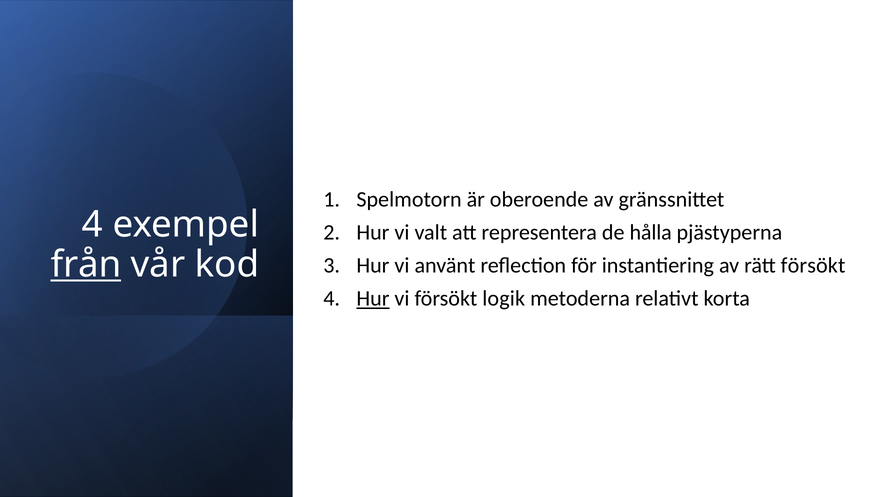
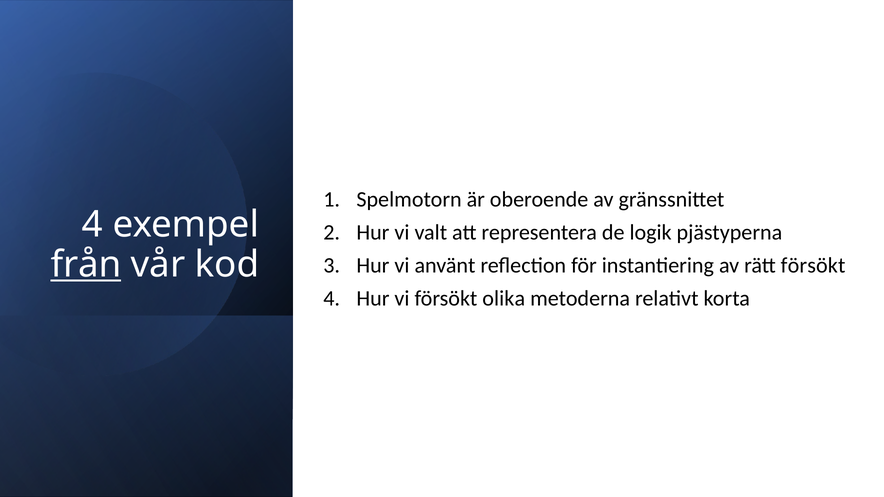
hålla: hålla -> logik (651, 233)
Hur underline: present -> none (373, 299)
logik: logik -> olika (504, 299)
